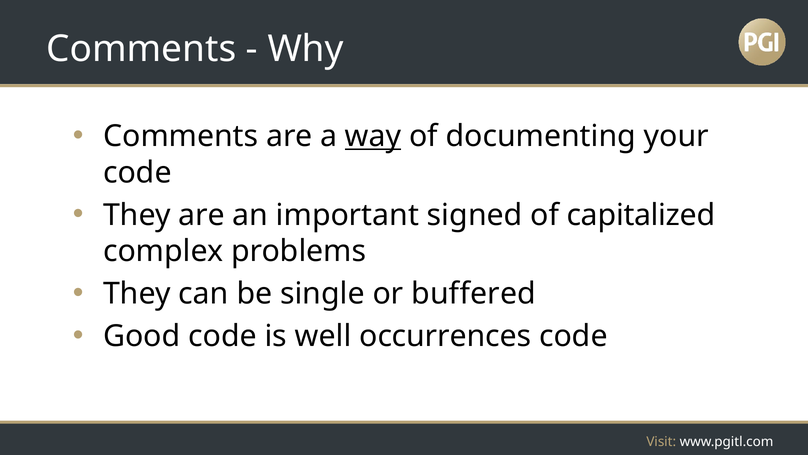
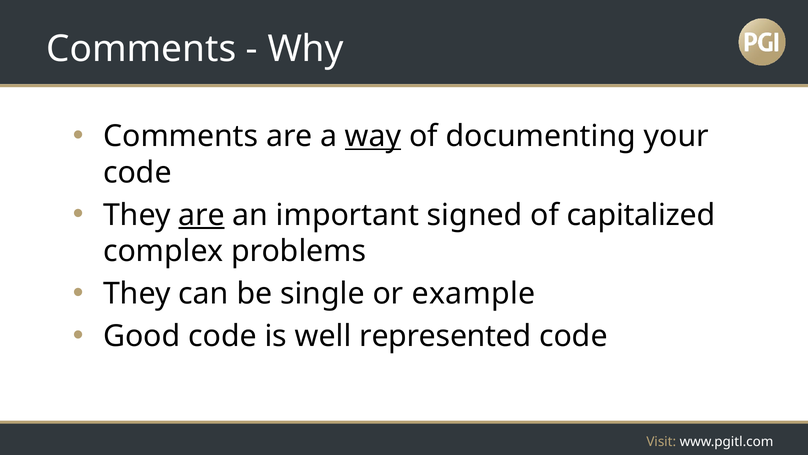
are underline: none -> present (202, 215)
buffered: buffered -> example (474, 294)
occurrences: occurrences -> represented (445, 336)
